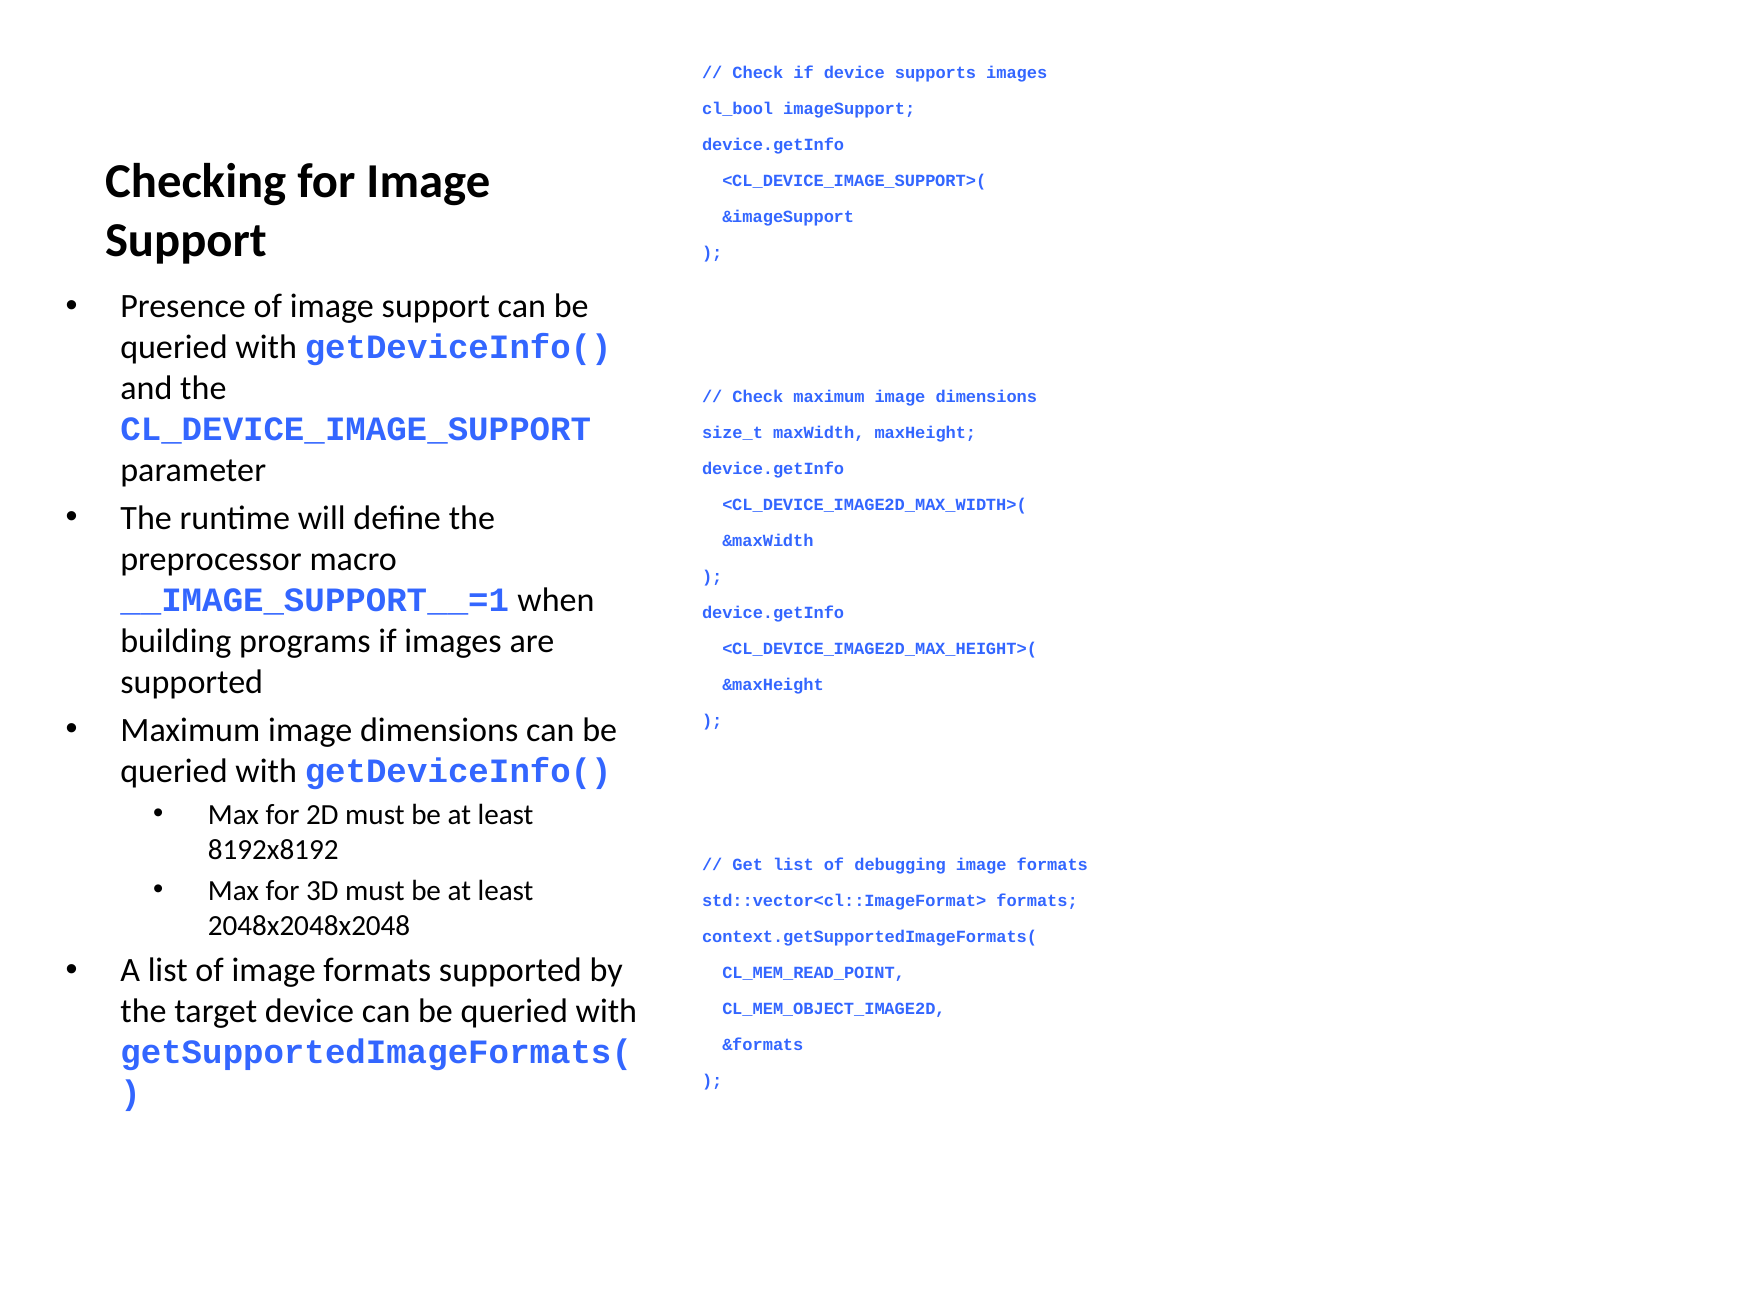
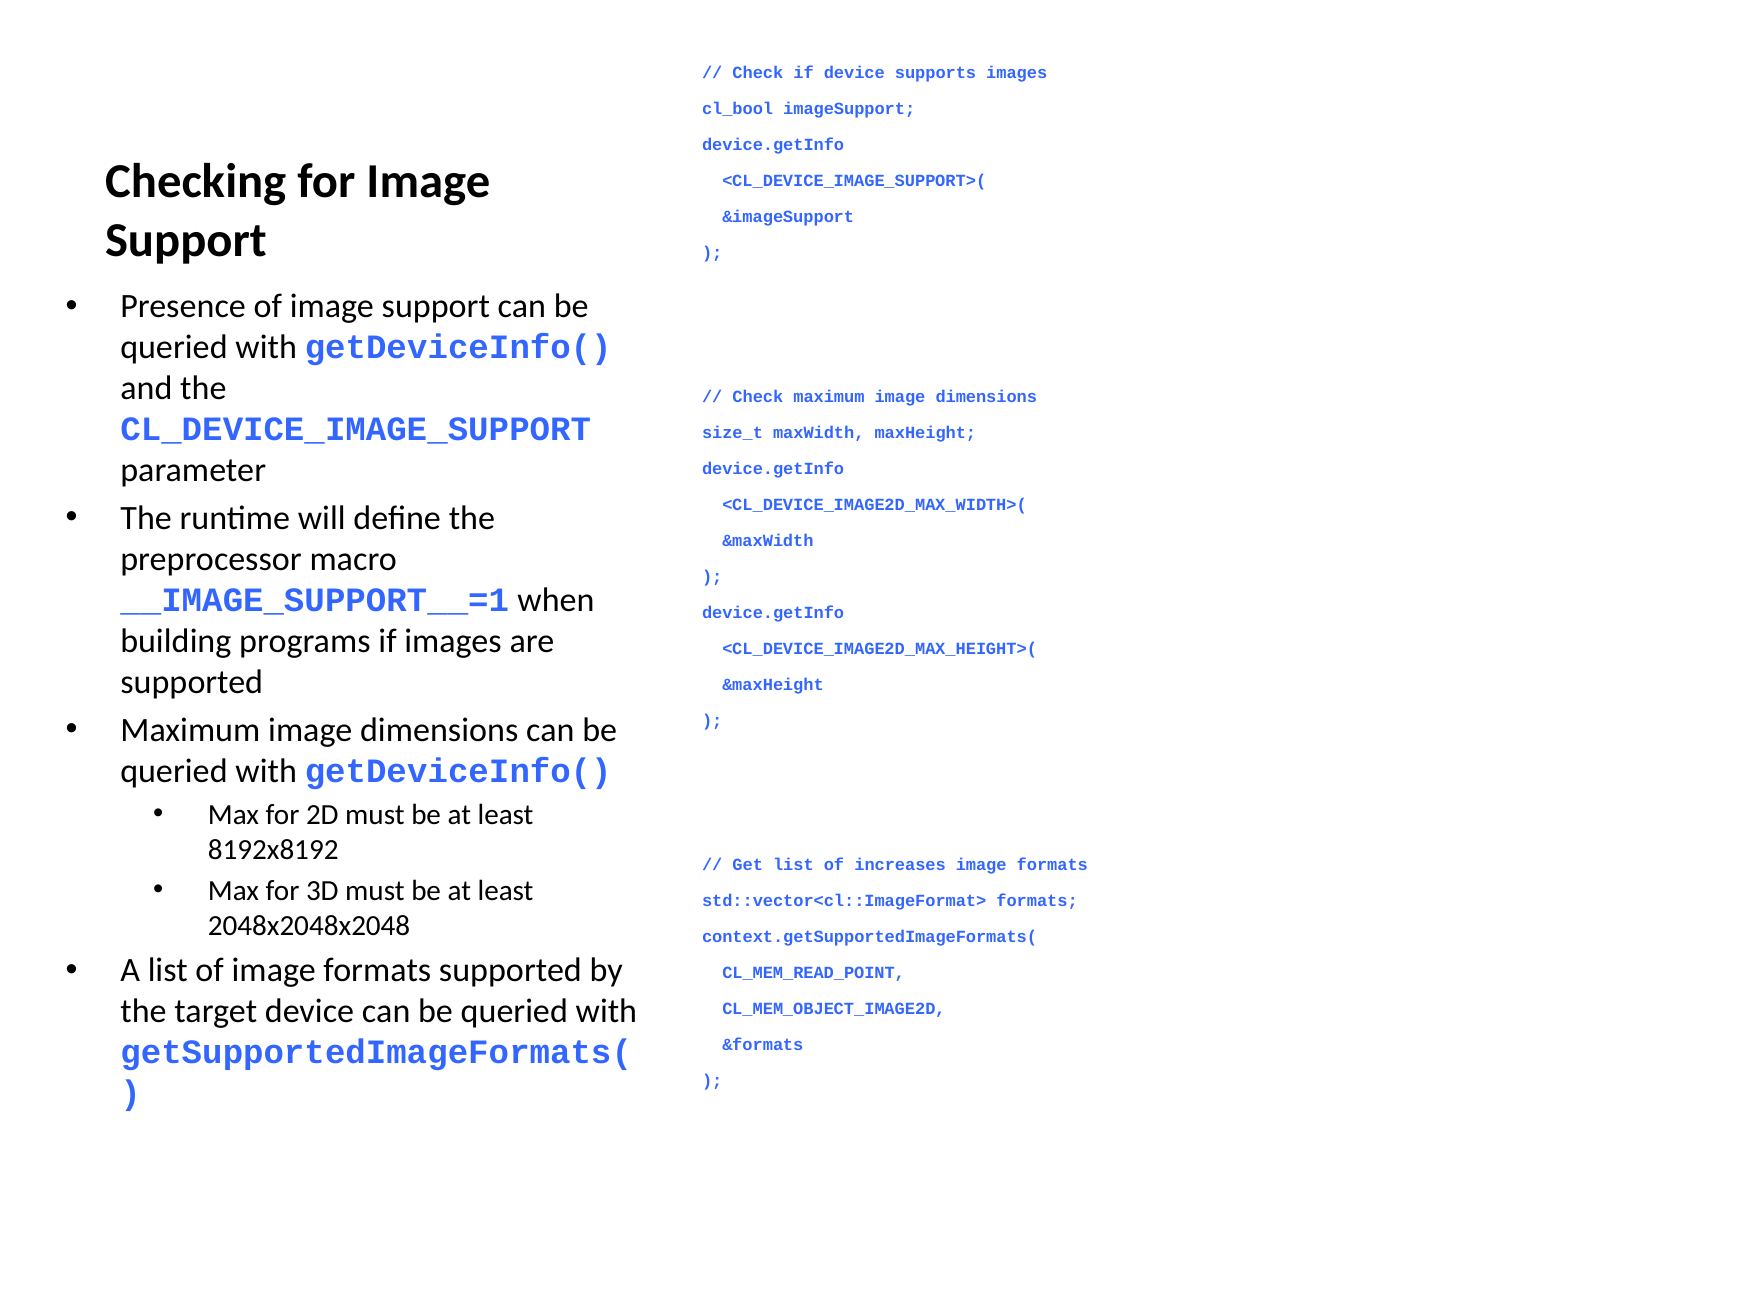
debugging: debugging -> increases (900, 864)
